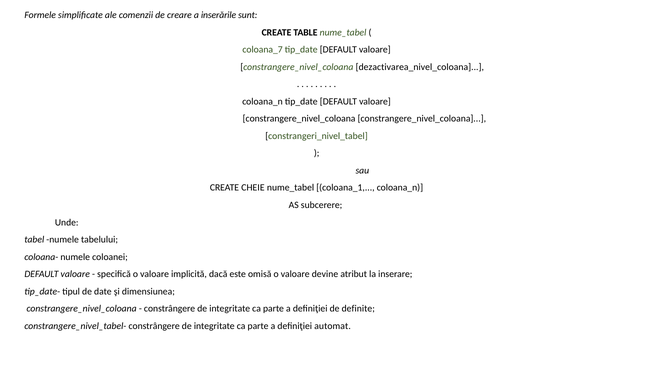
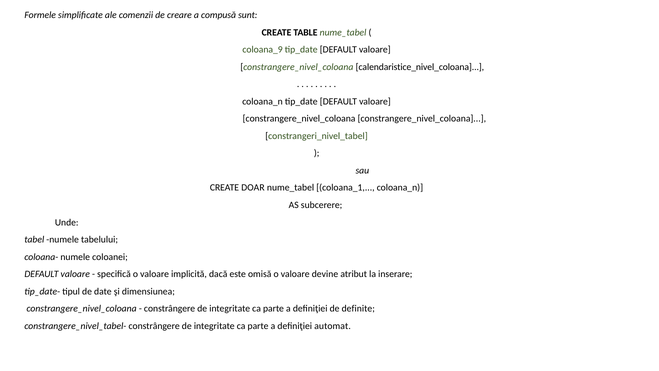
inserările: inserările -> compusă (219, 15)
coloana_7: coloana_7 -> coloana_9 (263, 50)
dezactivarea_nivel_coloana: dezactivarea_nivel_coloana -> calendaristice_nivel_coloana (420, 67)
CHEIE: CHEIE -> DOAR (253, 188)
